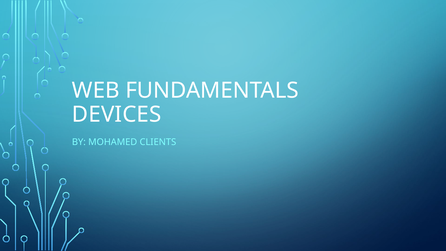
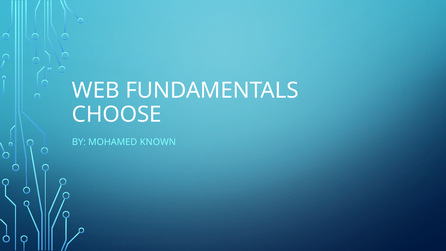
DEVICES: DEVICES -> CHOOSE (117, 115)
CLIENTS: CLIENTS -> KNOWN (158, 142)
